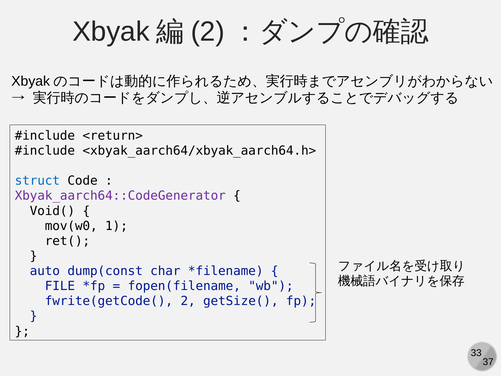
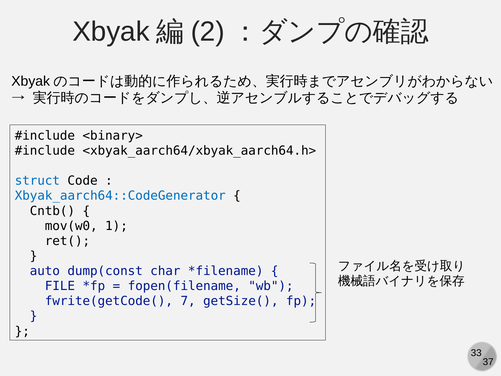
<return>: <return> -> <binary> (113, 136)
Xbyak_aarch64::CodeGenerator colour: purple -> blue (120, 196)
Void(: Void( -> Cntb( (52, 211)
fwrite(getCode( 2: 2 -> 7 (188, 301)
